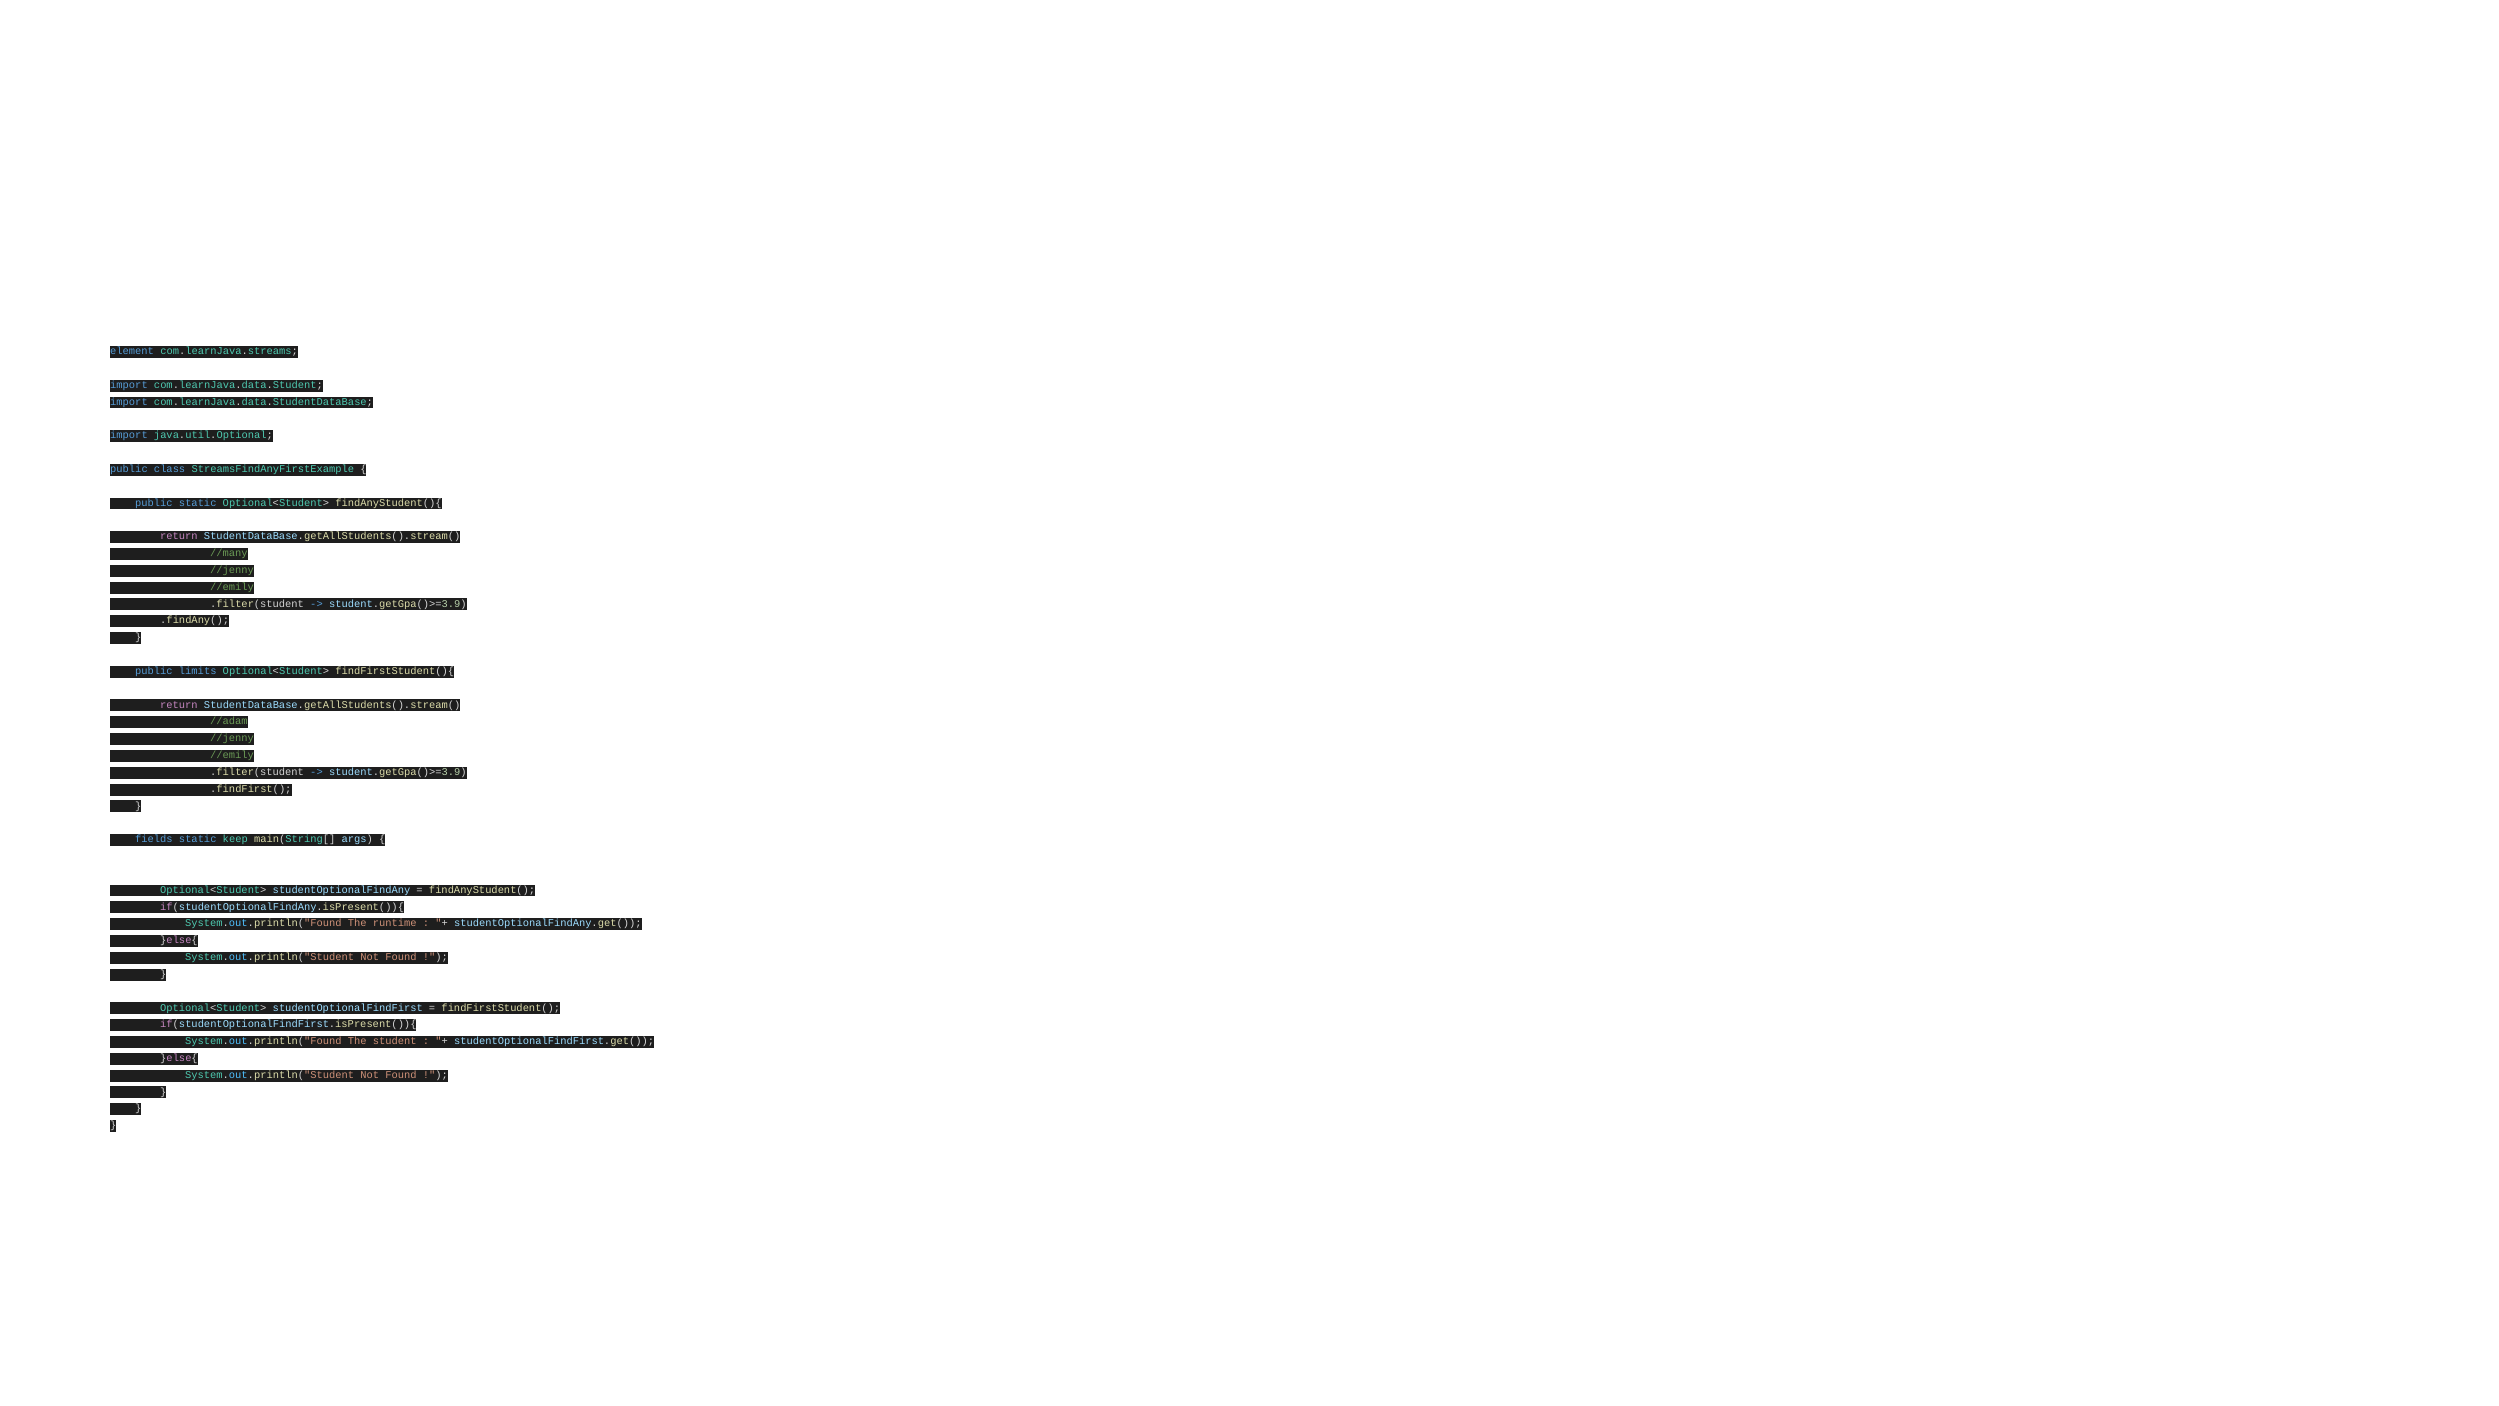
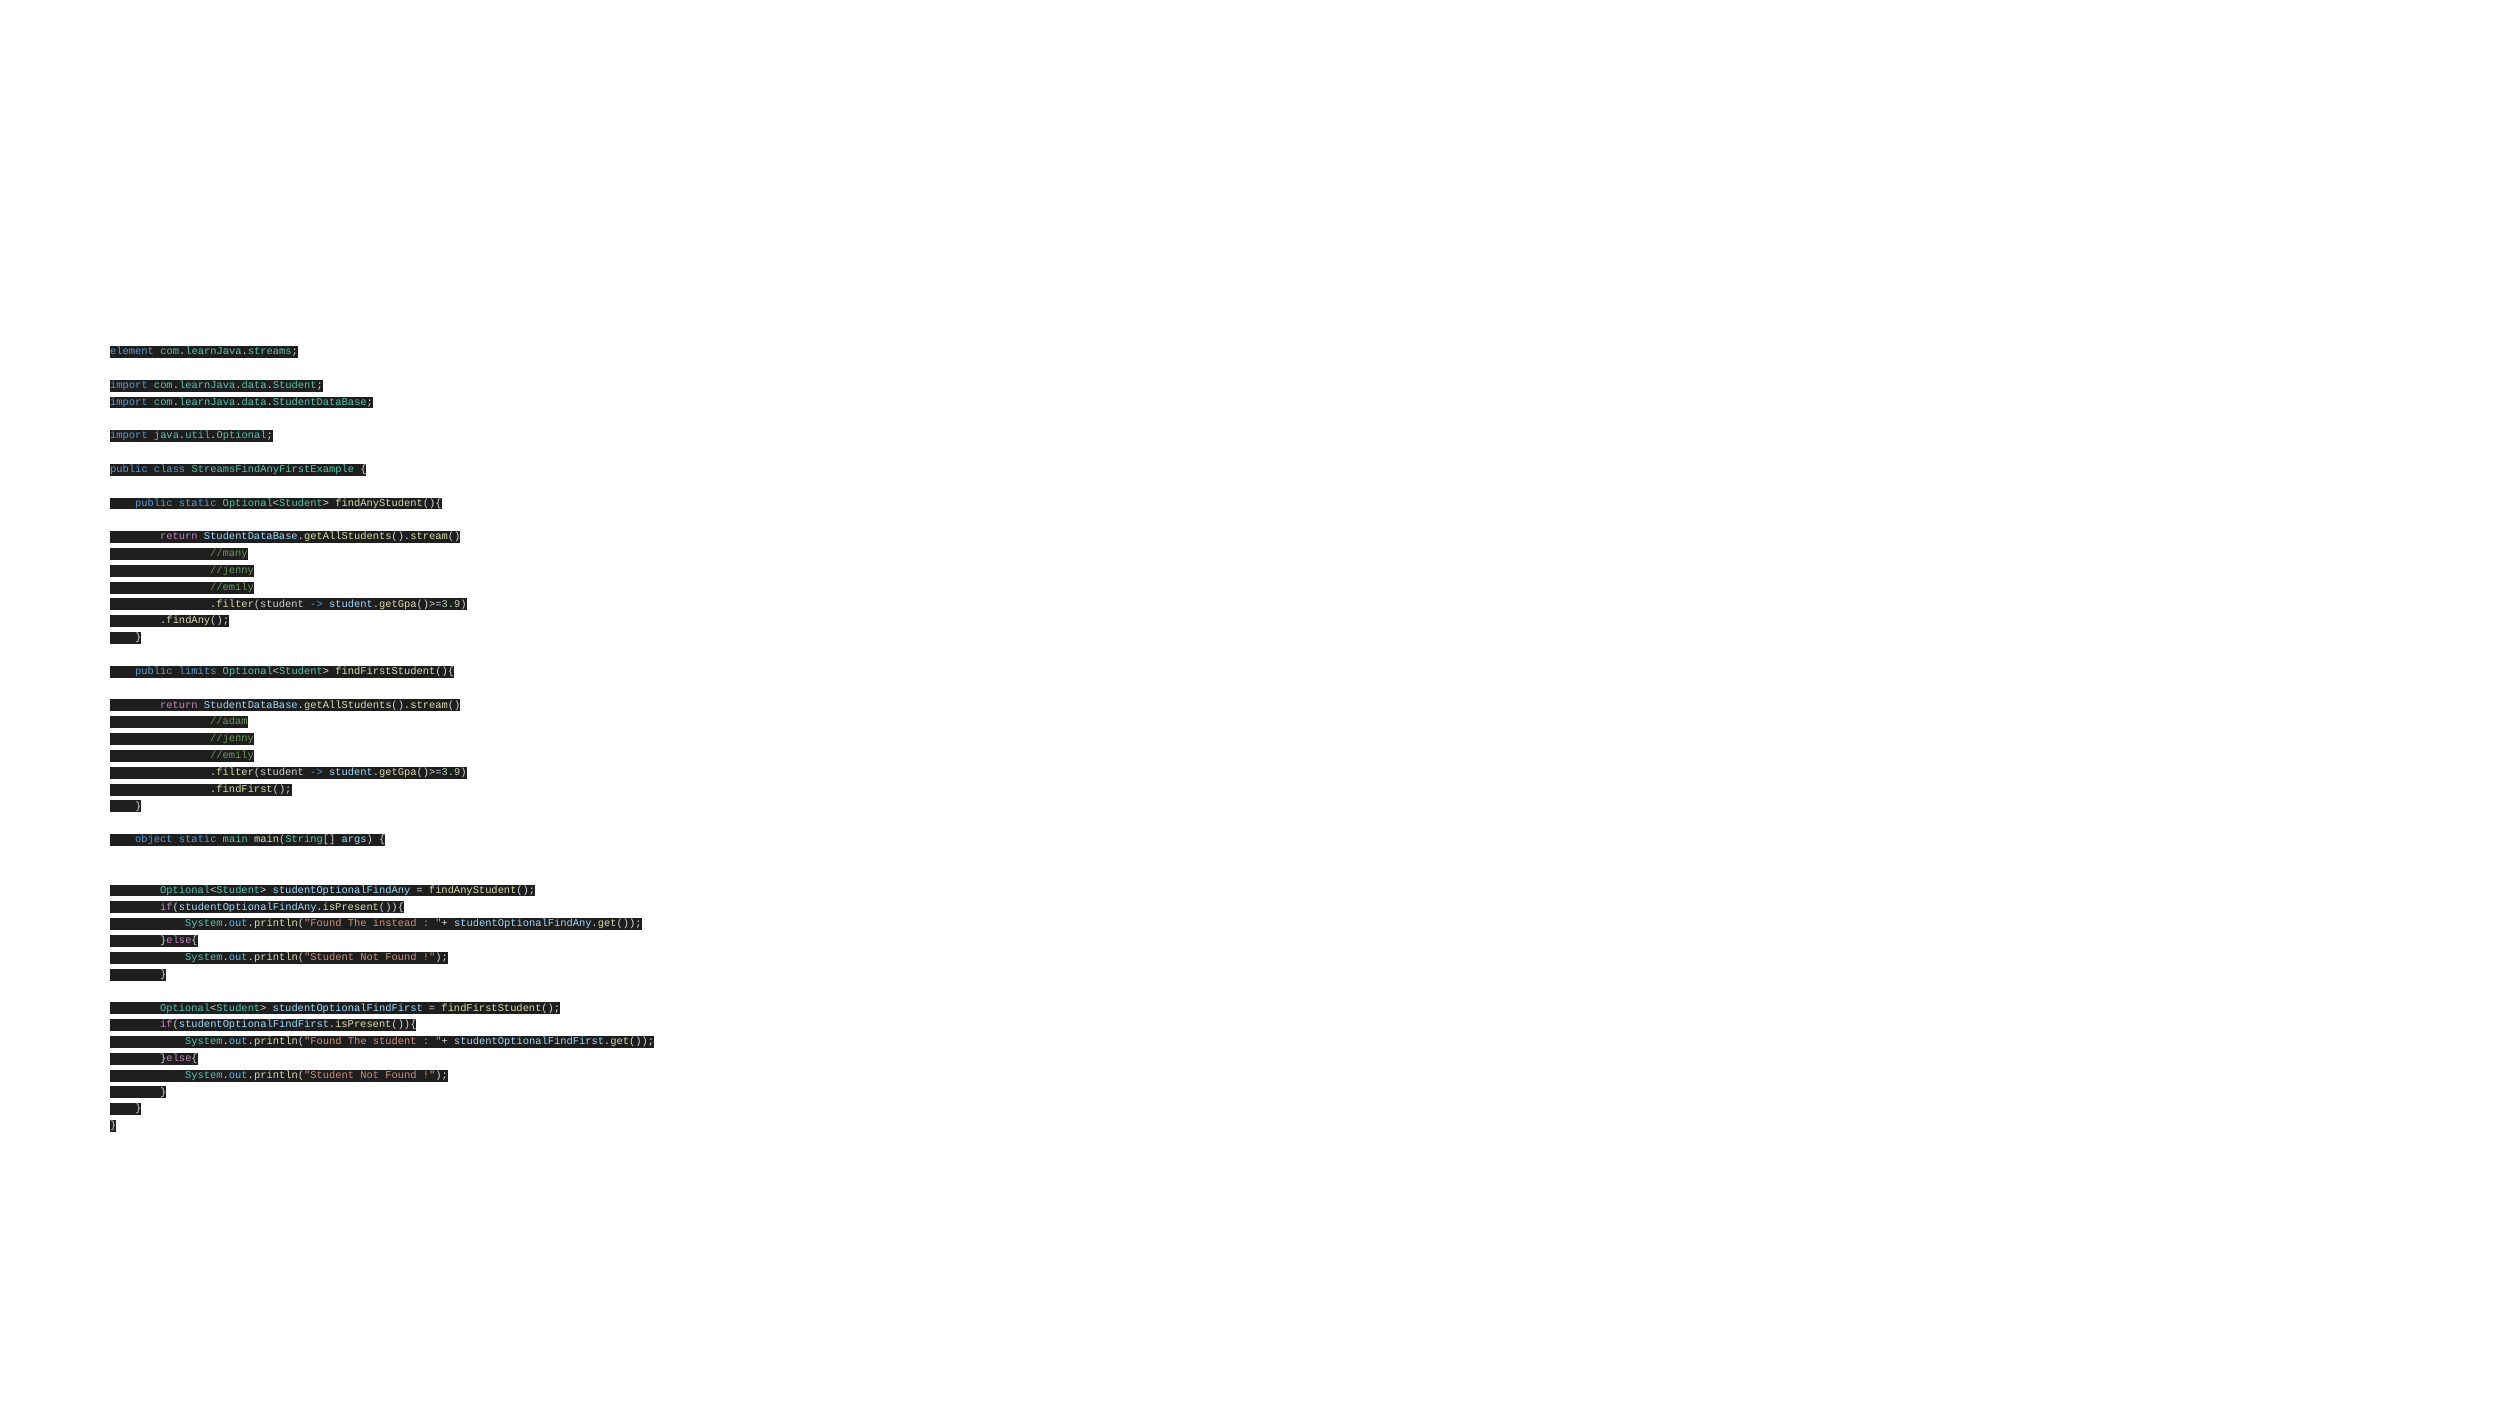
fields: fields -> object (154, 839)
keep: keep -> main (235, 839)
runtime: runtime -> instead (395, 923)
